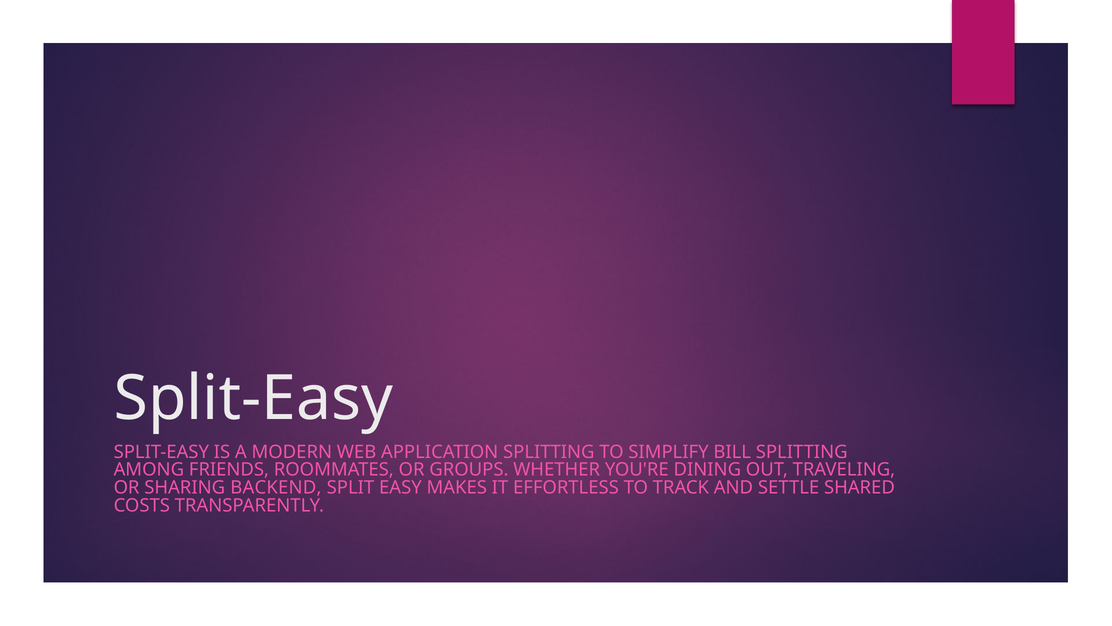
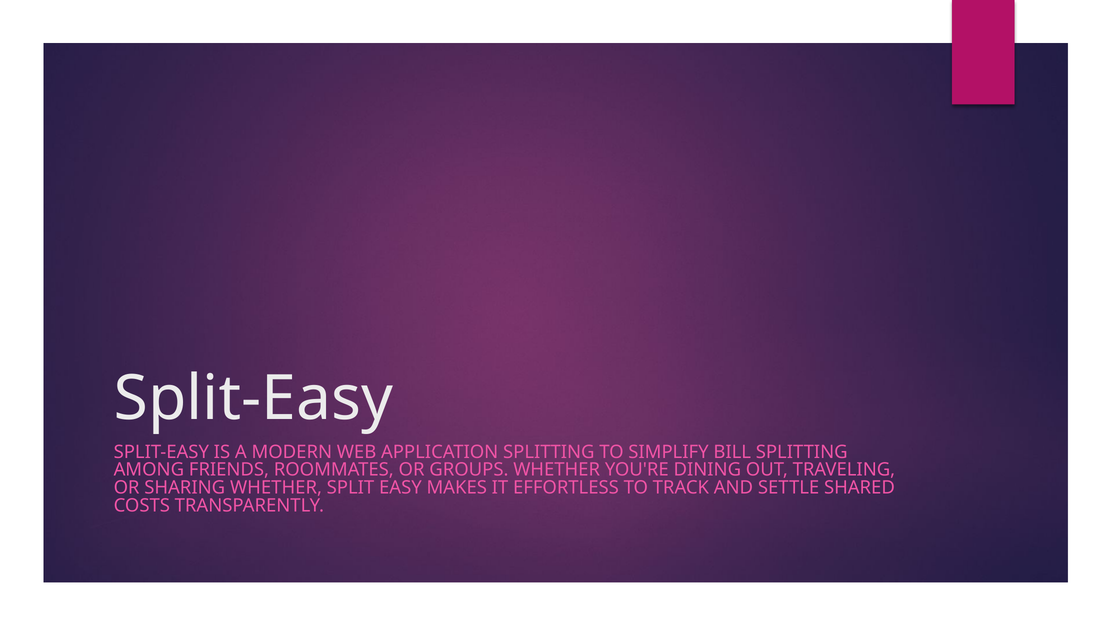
SHARING BACKEND: BACKEND -> WHETHER (276, 487)
